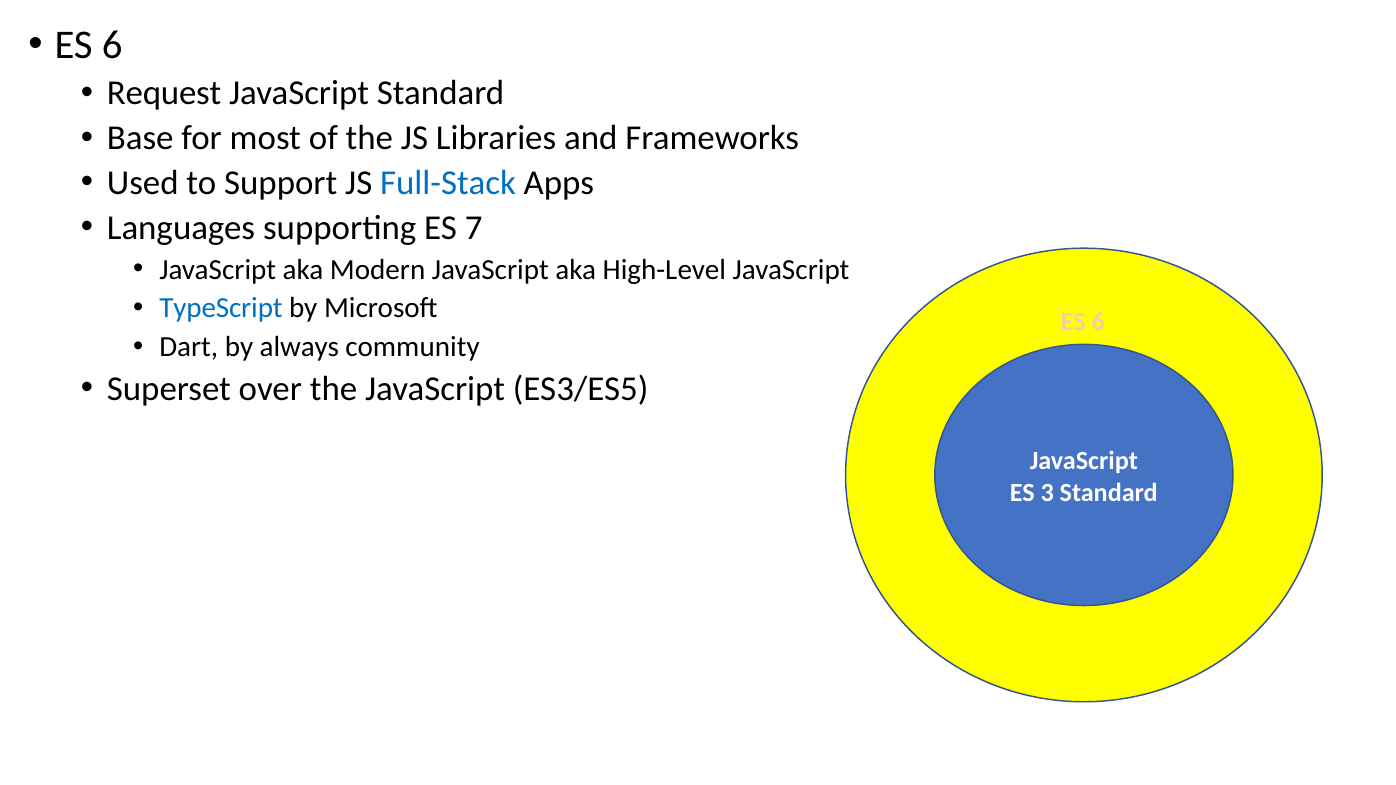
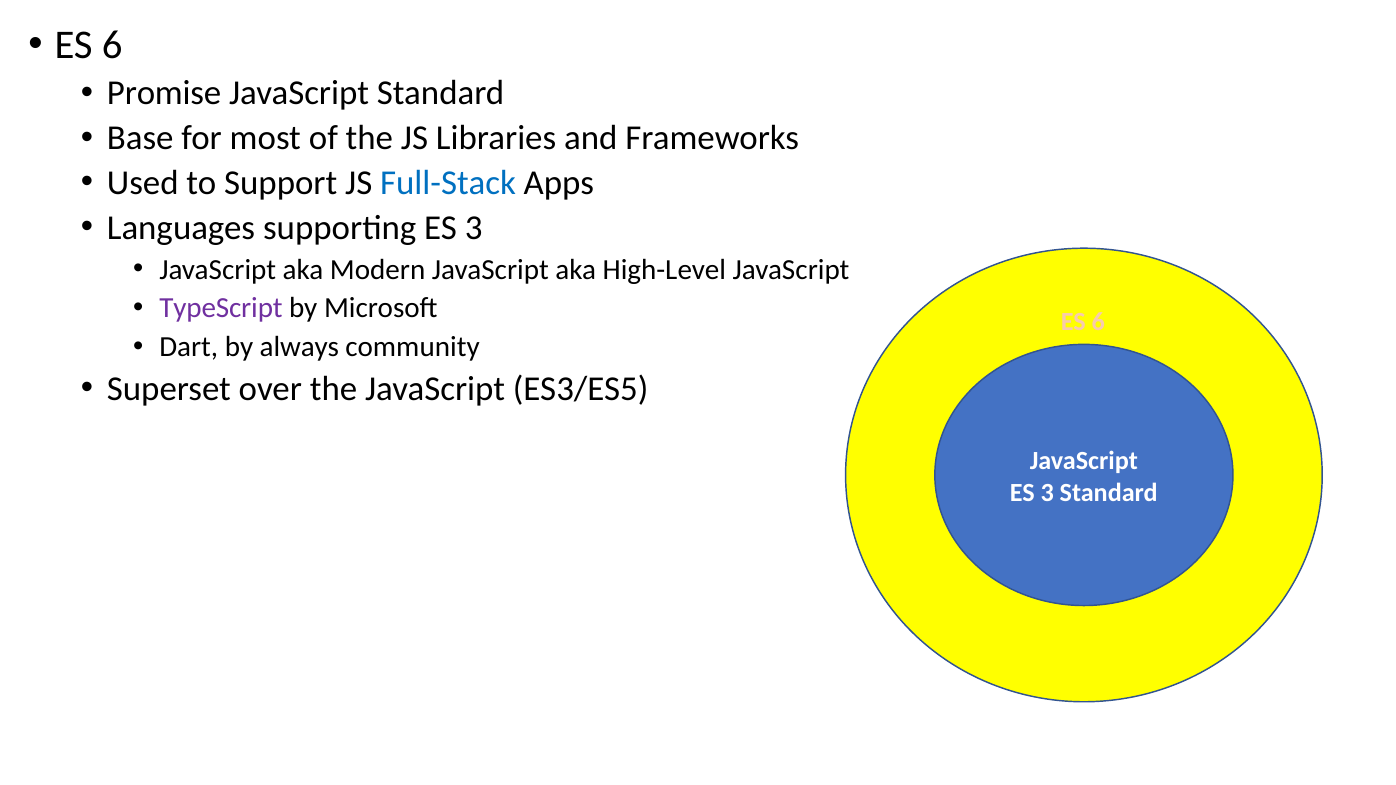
Request: Request -> Promise (164, 93)
supporting ES 7: 7 -> 3 (474, 228)
TypeScript colour: blue -> purple (221, 308)
